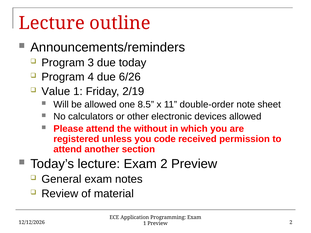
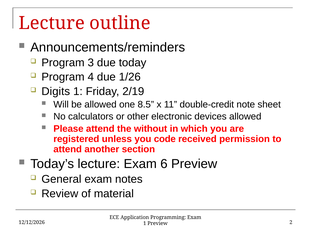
6/26: 6/26 -> 1/26 (130, 77)
Value: Value -> Digits (56, 91)
double-order: double-order -> double-credit (207, 105)
Exam 2: 2 -> 6 (164, 164)
